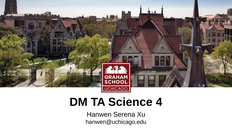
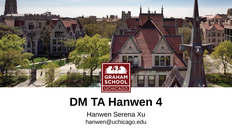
TA Science: Science -> Hanwen (130, 102)
